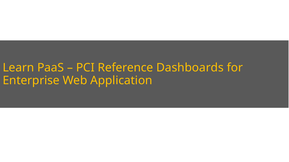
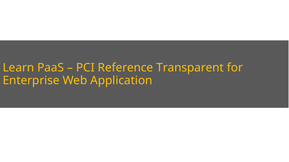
Dashboards: Dashboards -> Transparent (190, 68)
